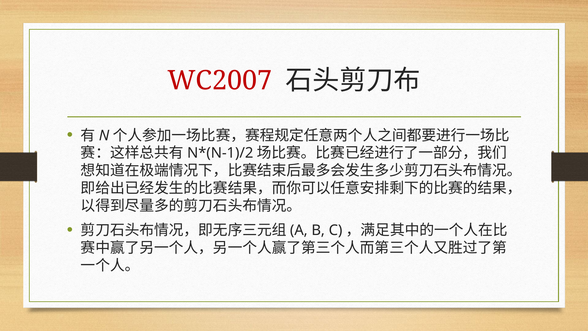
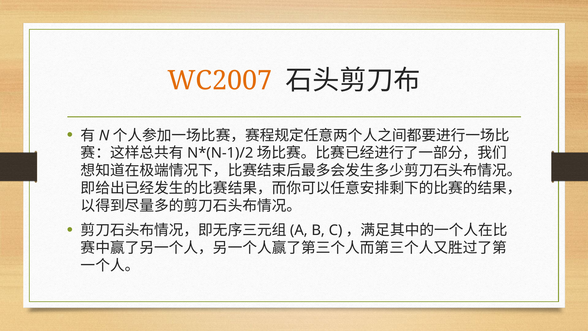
WC2007 colour: red -> orange (220, 81)
